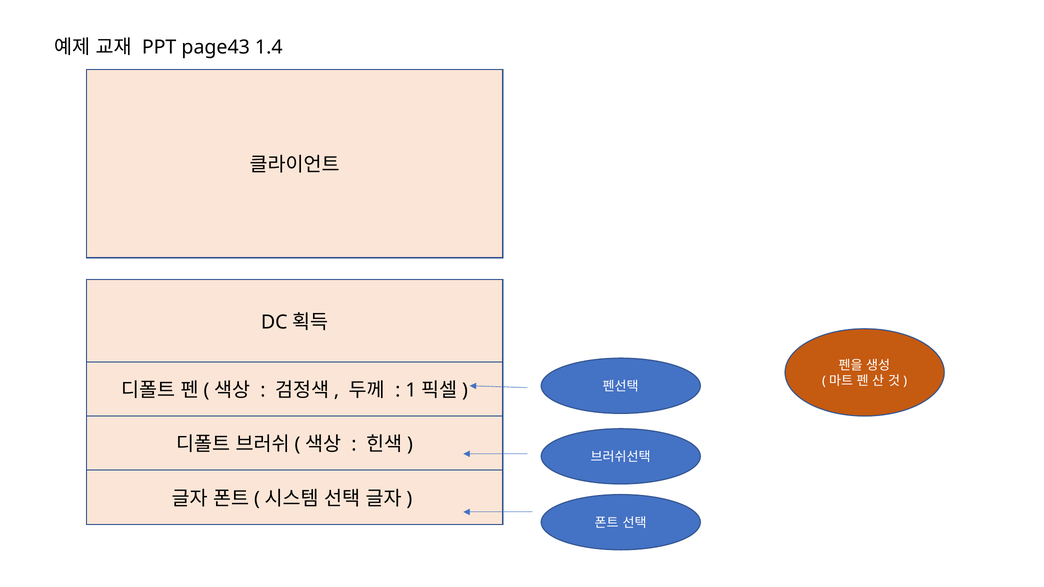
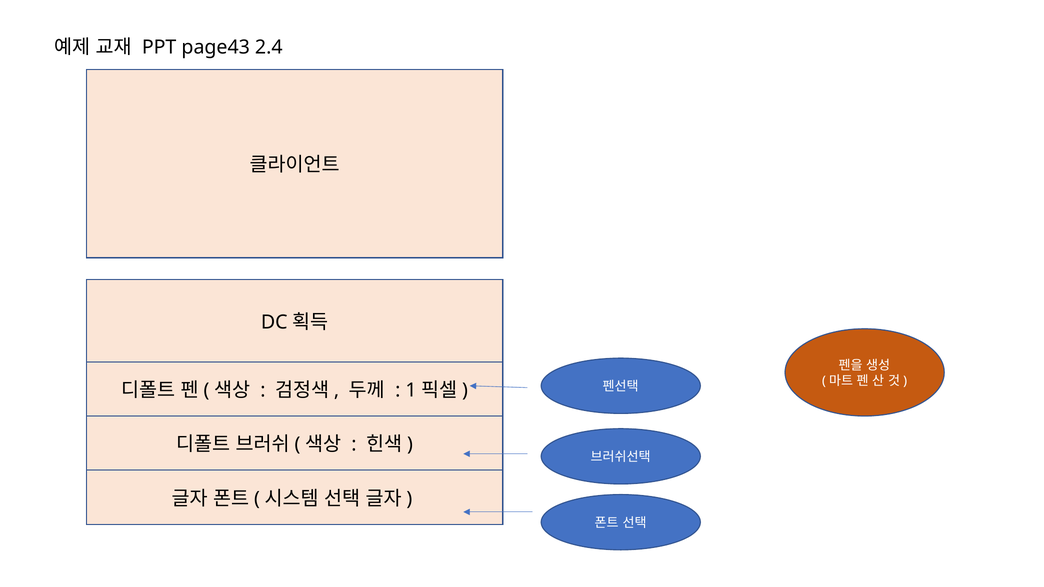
1.4: 1.4 -> 2.4 (269, 47)
